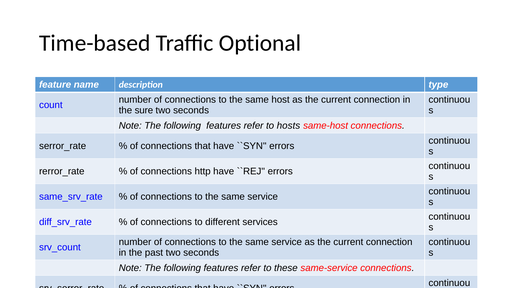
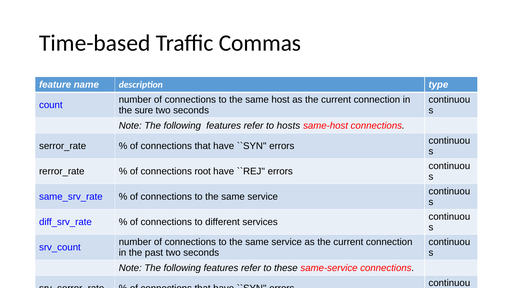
Optional: Optional -> Commas (260, 43)
http: http -> root (203, 172)
